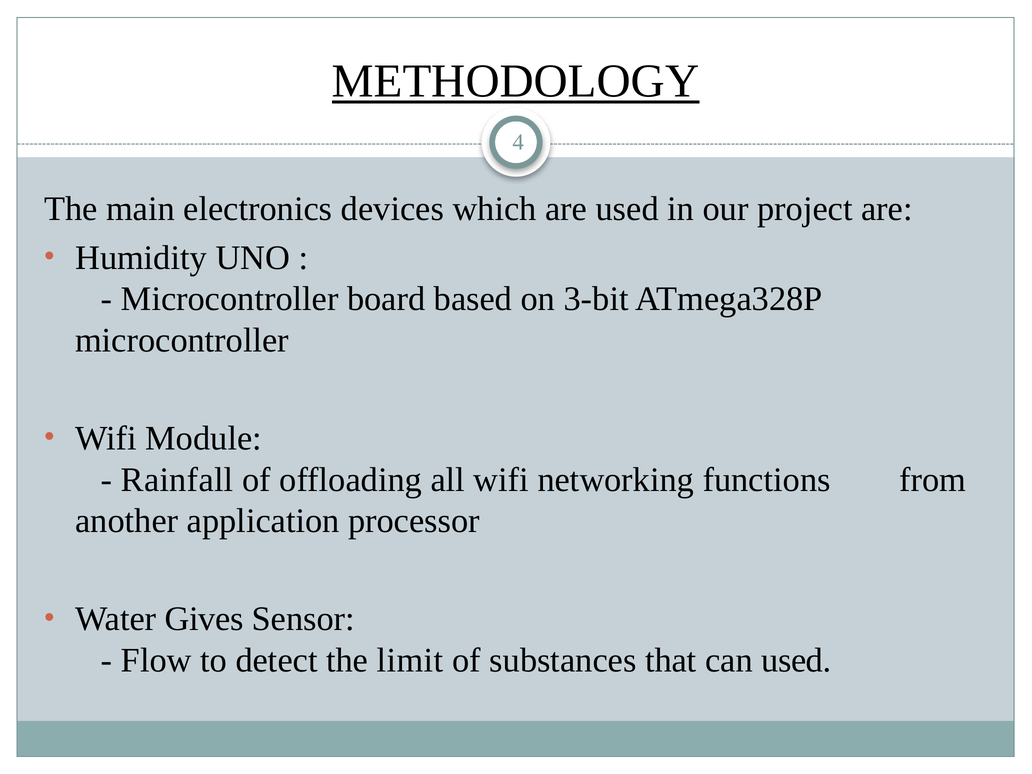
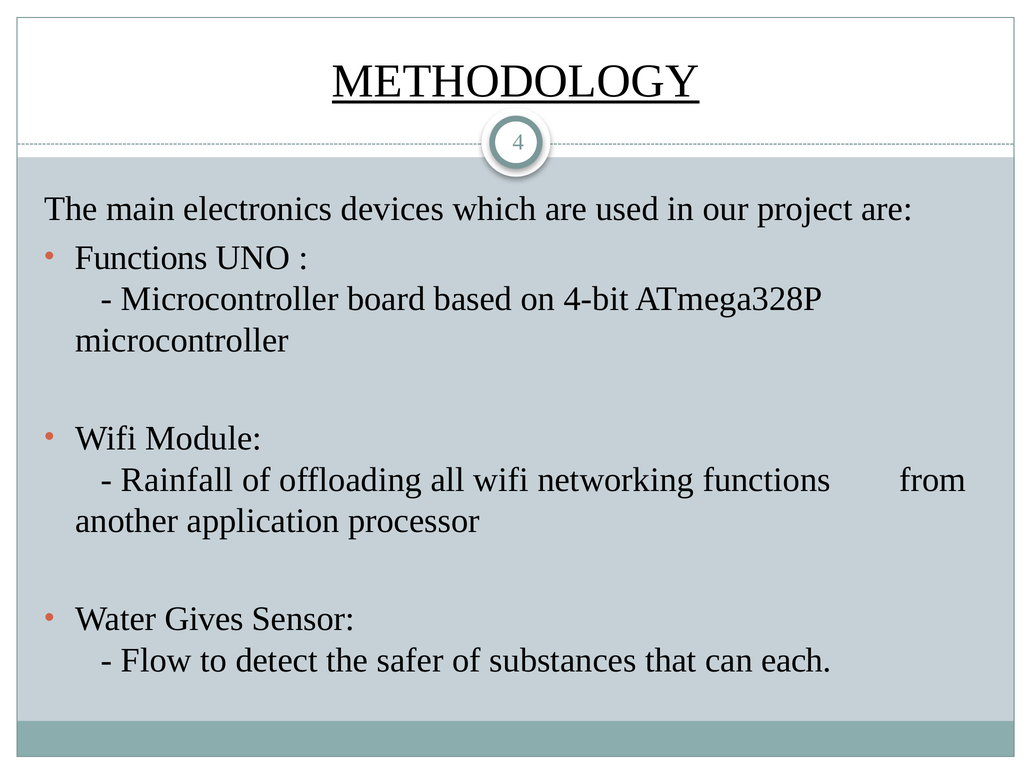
Humidity: Humidity -> Functions (141, 258)
3-bit: 3-bit -> 4-bit (596, 299)
limit: limit -> safer (410, 660)
can used: used -> each (796, 660)
